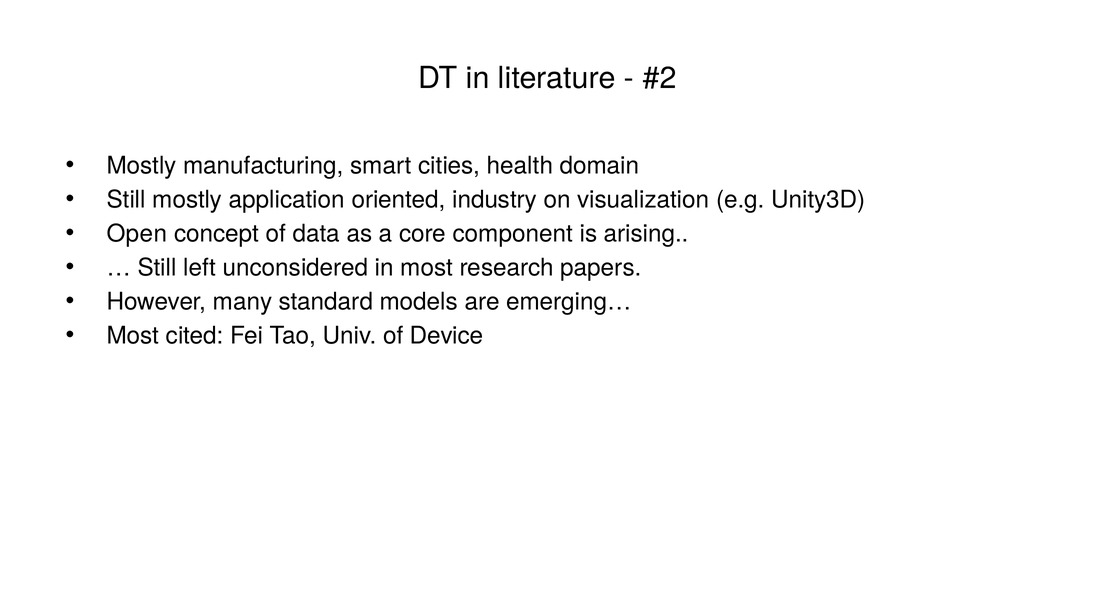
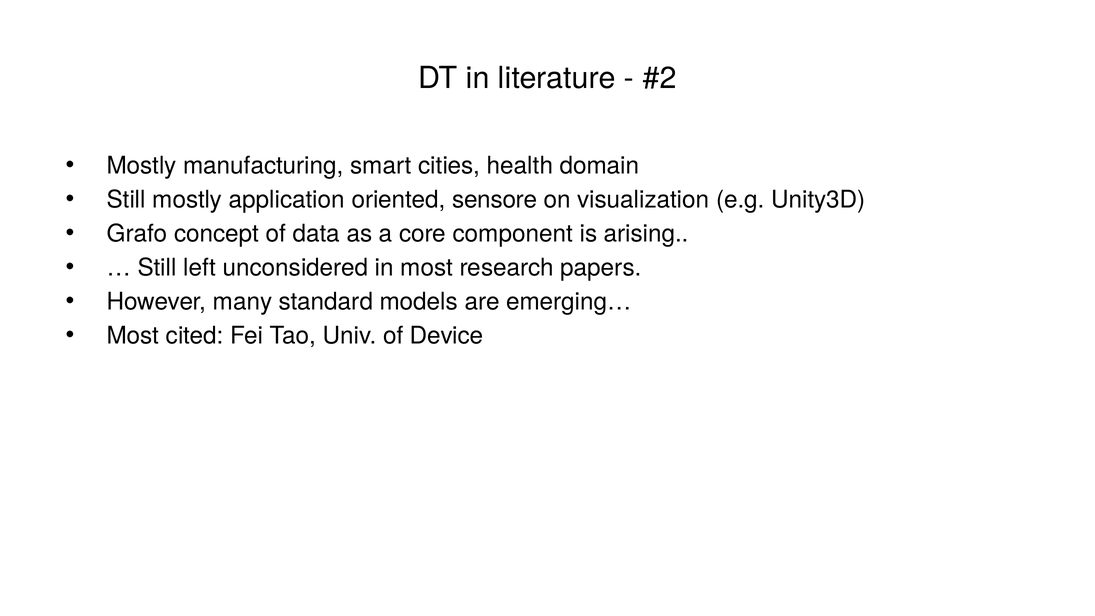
industry: industry -> sensore (495, 200)
Open: Open -> Grafo (137, 234)
